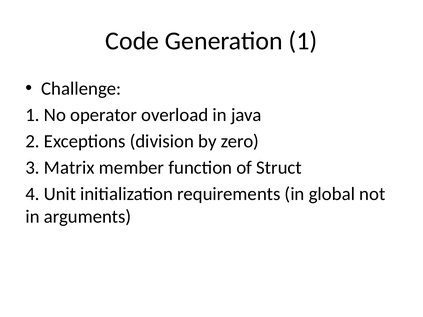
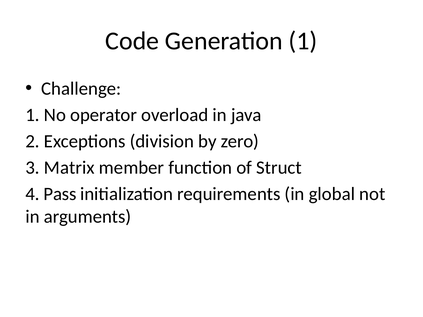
Unit: Unit -> Pass (60, 194)
